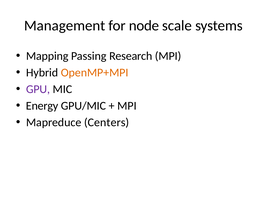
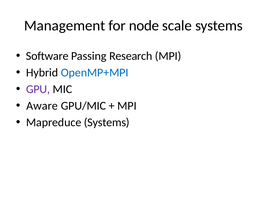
Mapping: Mapping -> Software (47, 56)
OpenMP+MPI colour: orange -> blue (95, 73)
Energy: Energy -> Aware (42, 106)
Mapreduce Centers: Centers -> Systems (107, 122)
